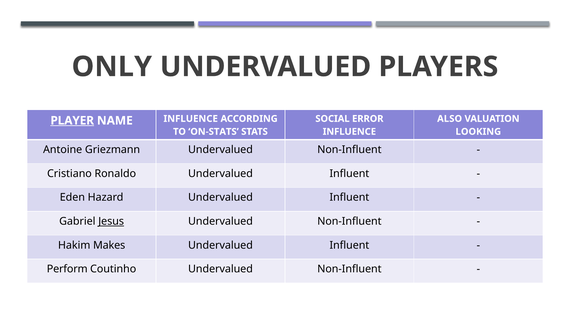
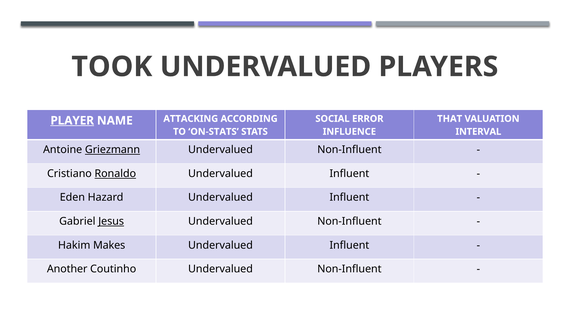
ONLY: ONLY -> TOOK (112, 67)
ALSO: ALSO -> THAT (450, 119)
NAME INFLUENCE: INFLUENCE -> ATTACKING (191, 119)
LOOKING: LOOKING -> INTERVAL (478, 131)
Griezmann underline: none -> present (113, 150)
Ronaldo underline: none -> present (115, 173)
Perform: Perform -> Another (67, 269)
